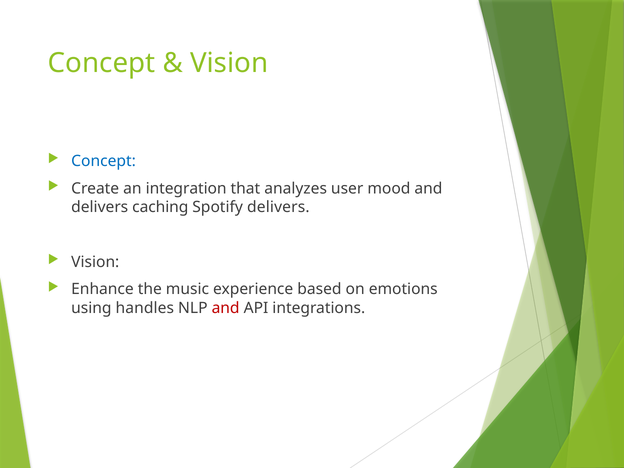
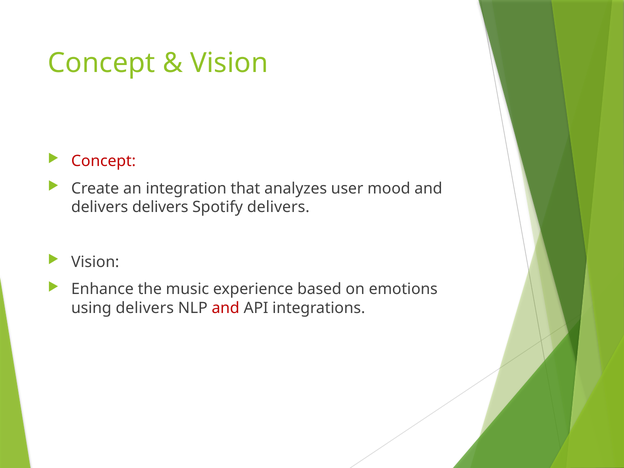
Concept colour: blue -> red (104, 161)
delivers caching: caching -> delivers (160, 207)
using handles: handles -> delivers (145, 308)
